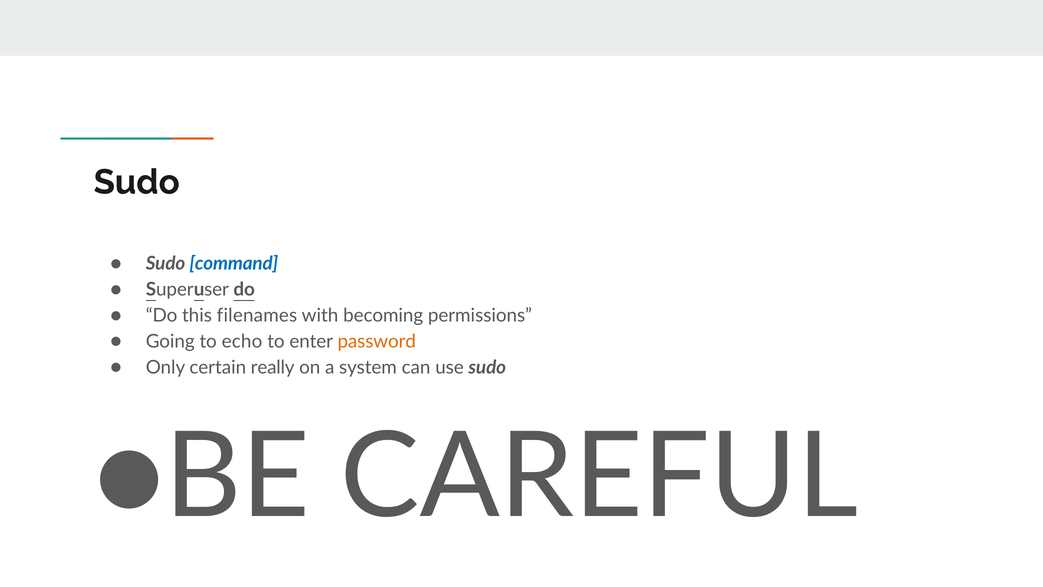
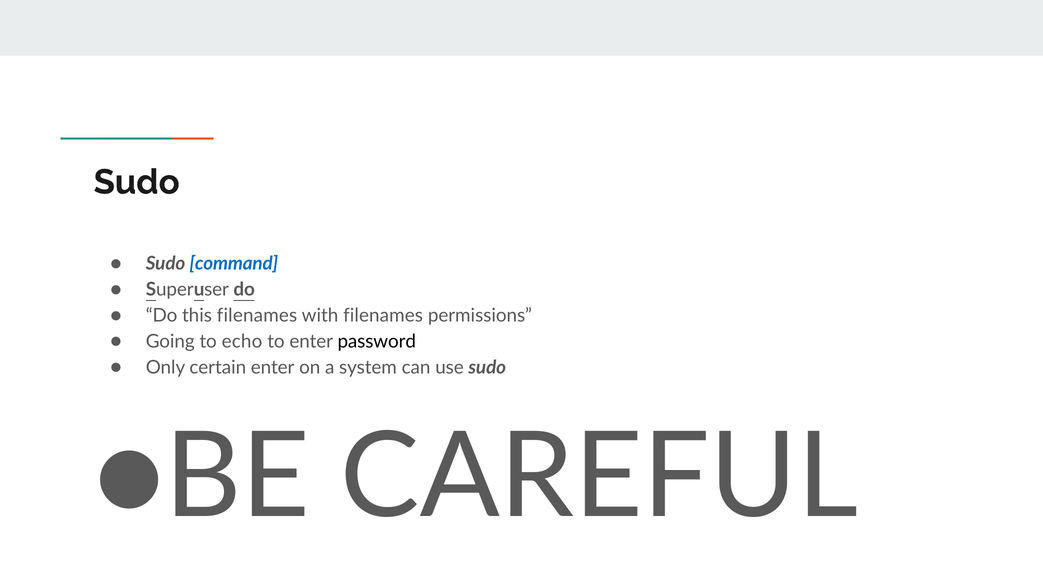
with becoming: becoming -> filenames (383, 315)
password colour: orange -> black (377, 341)
certain really: really -> enter (273, 367)
